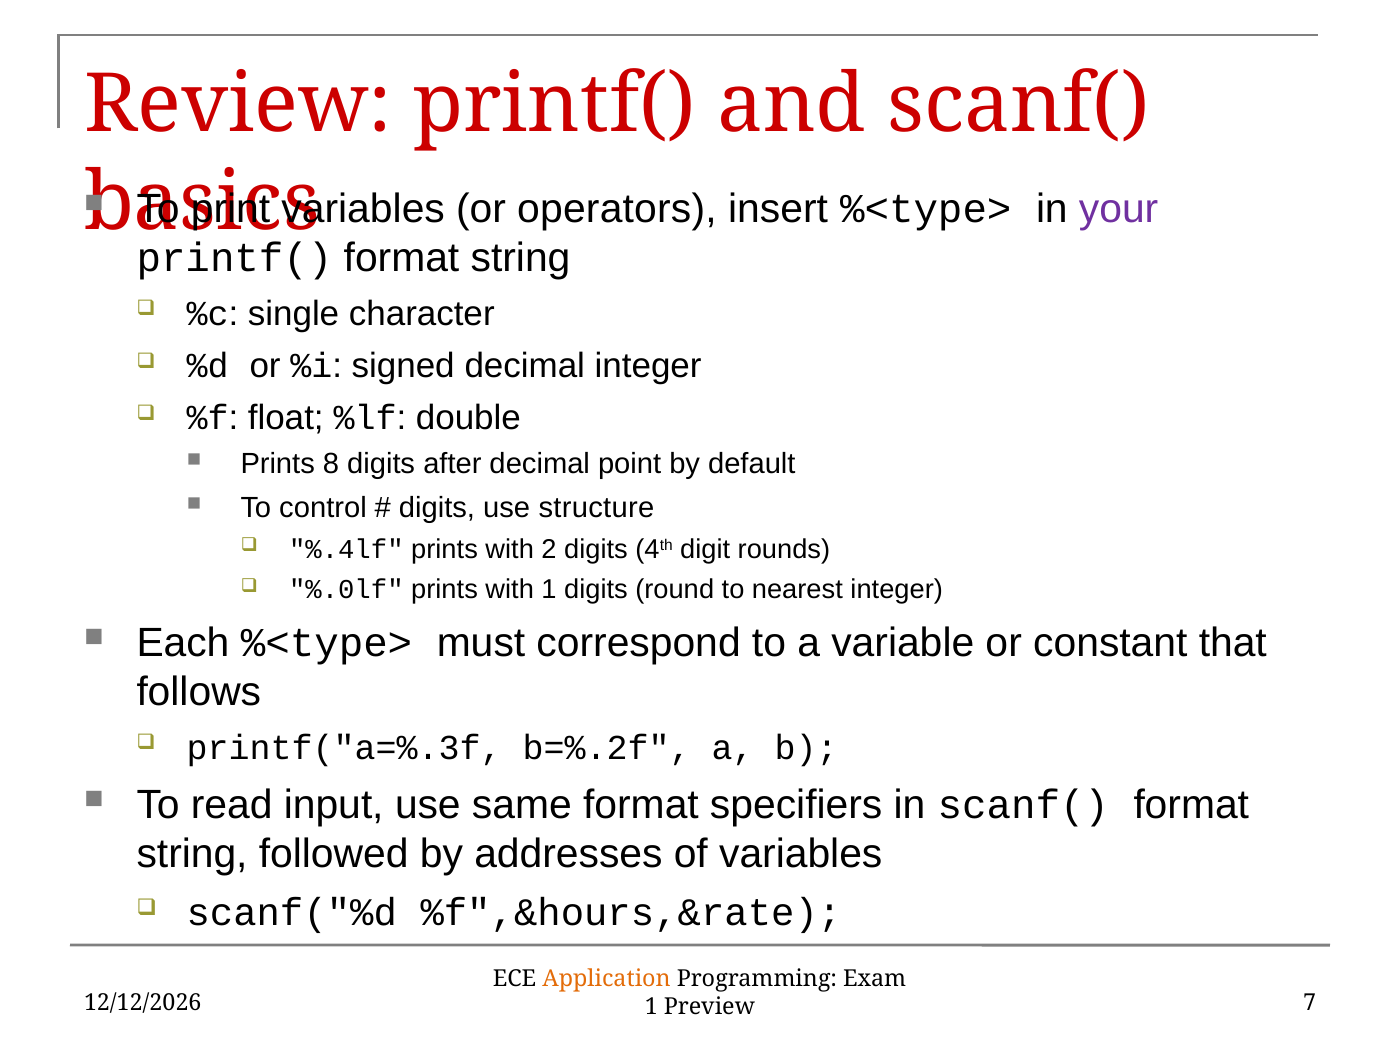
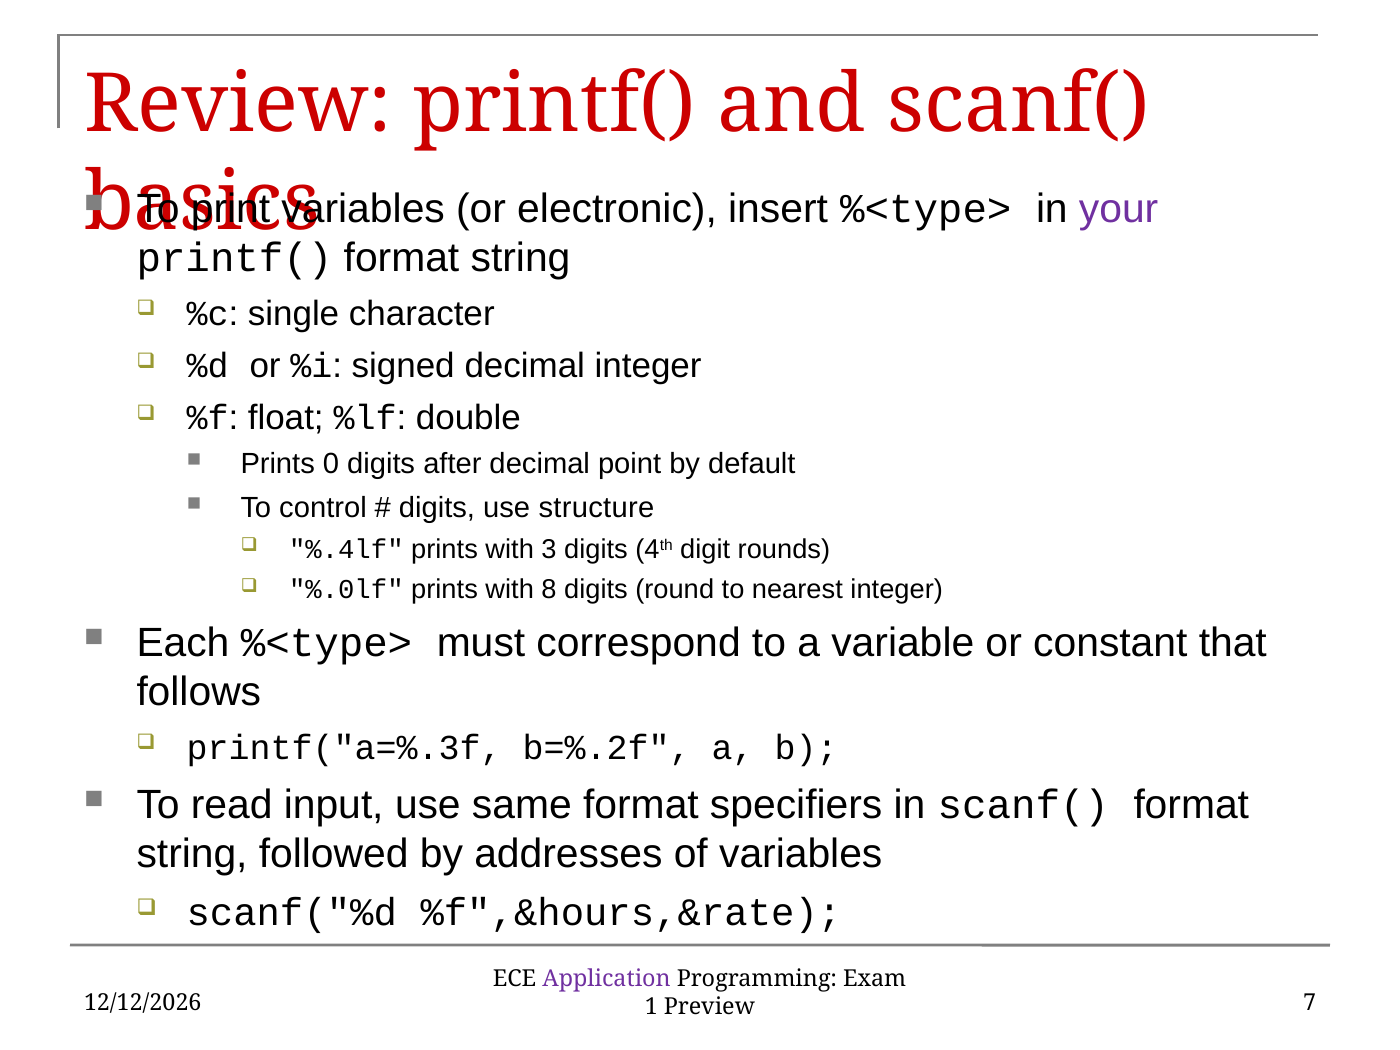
operators: operators -> electronic (617, 209)
8: 8 -> 0 (331, 464)
2: 2 -> 3 (549, 549)
with 1: 1 -> 8 (549, 590)
Application colour: orange -> purple (607, 979)
